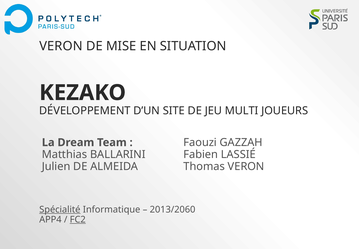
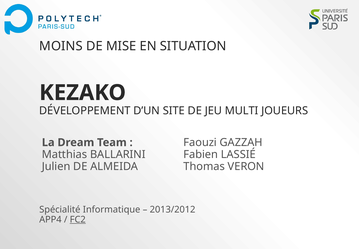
VERON: VERON -> MOINS (61, 46)
Spécialité underline: present -> none (60, 209)
2013/2060: 2013/2060 -> 2013/2012 (173, 209)
